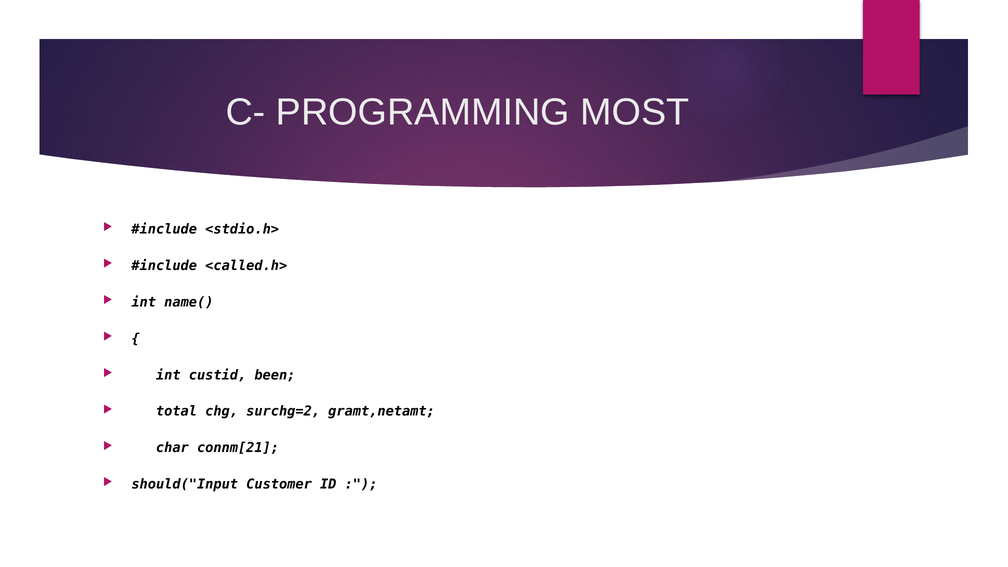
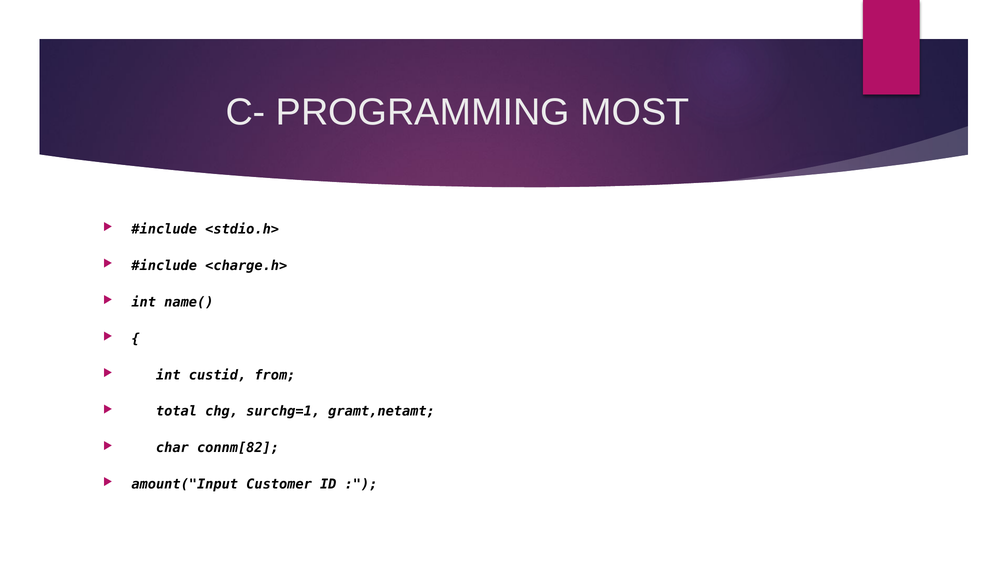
<called.h>: <called.h> -> <charge.h> (246, 266)
been: been -> from (275, 375)
surchg=2: surchg=2 -> surchg=1 (283, 411)
connm[21: connm[21 -> connm[82 (238, 448)
should("Input: should("Input -> amount("Input (185, 484)
